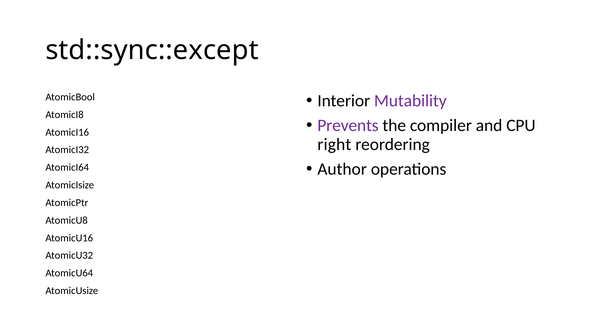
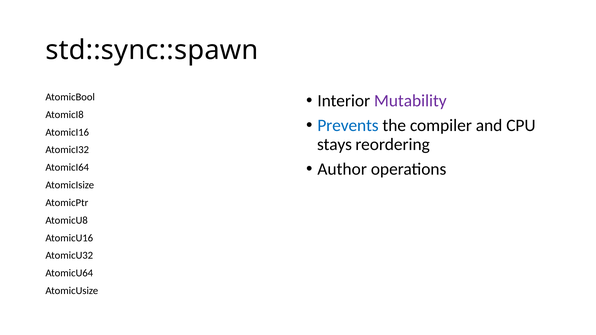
std::sync::except: std::sync::except -> std::sync::spawn (152, 50)
Prevents colour: purple -> blue (348, 126)
right: right -> stays (334, 144)
